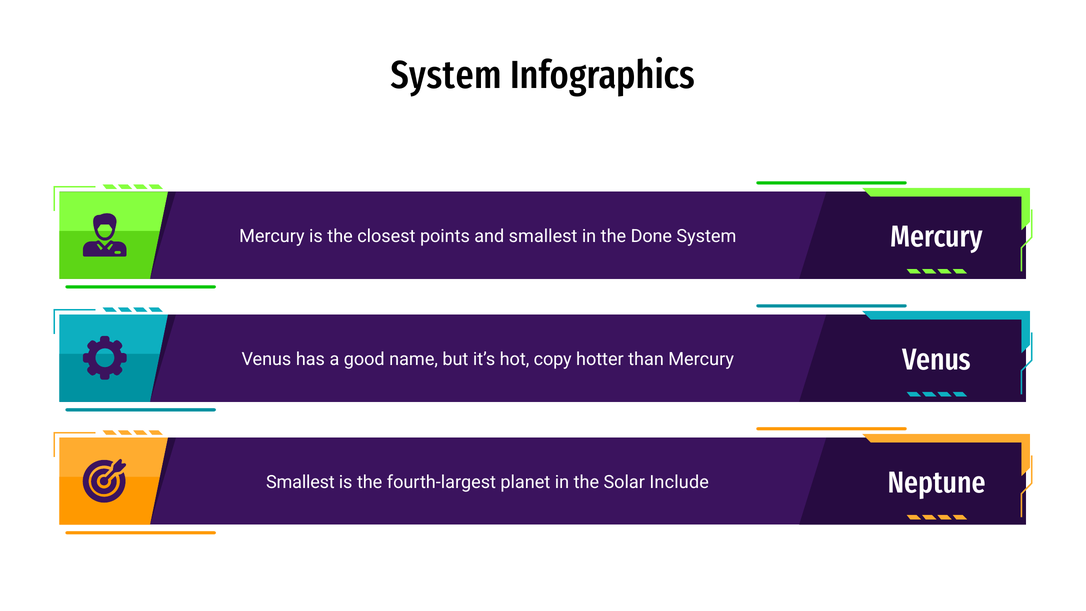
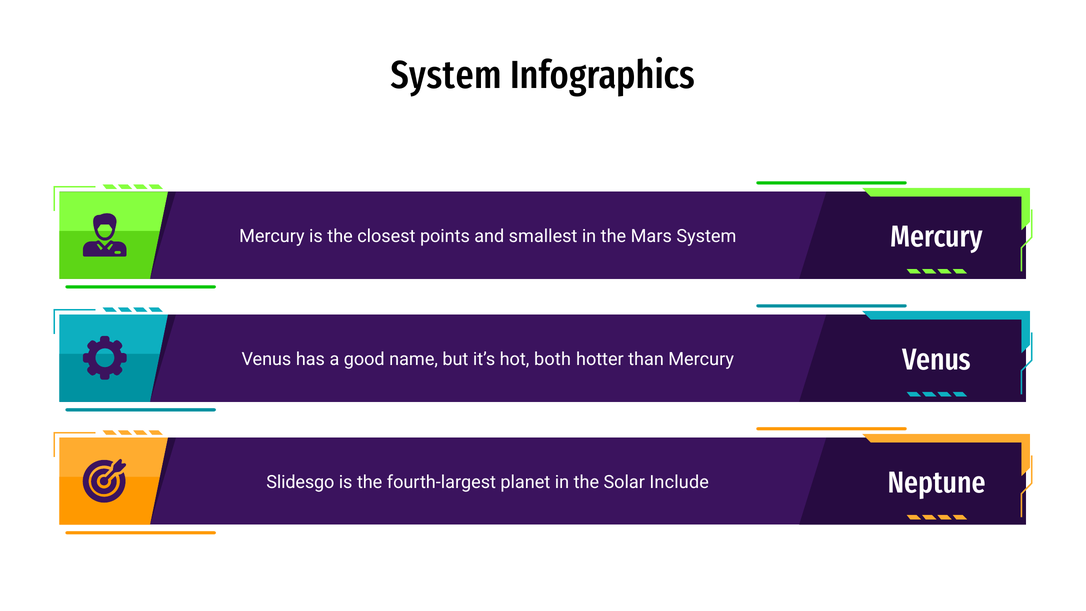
Done: Done -> Mars (651, 236)
copy: copy -> both (553, 359)
Smallest: Smallest -> Slidesgo (300, 482)
